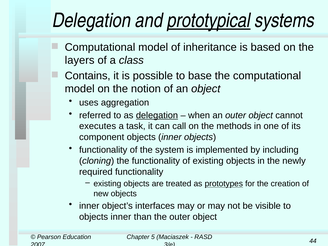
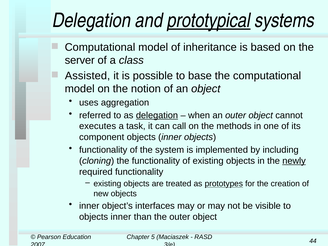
layers: layers -> server (80, 60)
Contains: Contains -> Assisted (88, 76)
newly underline: none -> present (294, 161)
